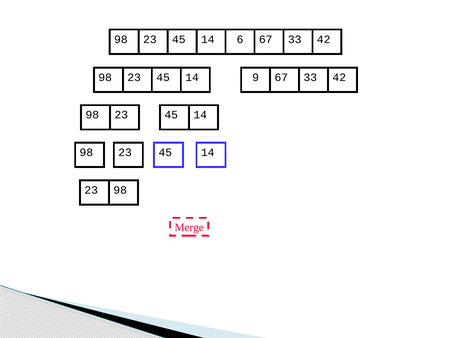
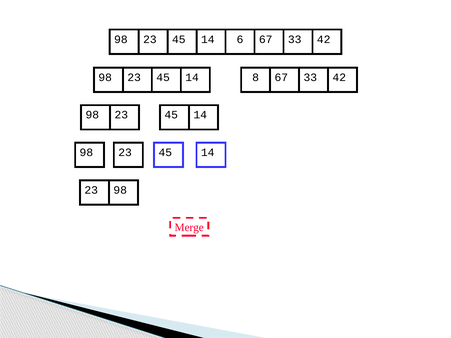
9: 9 -> 8 (256, 77)
